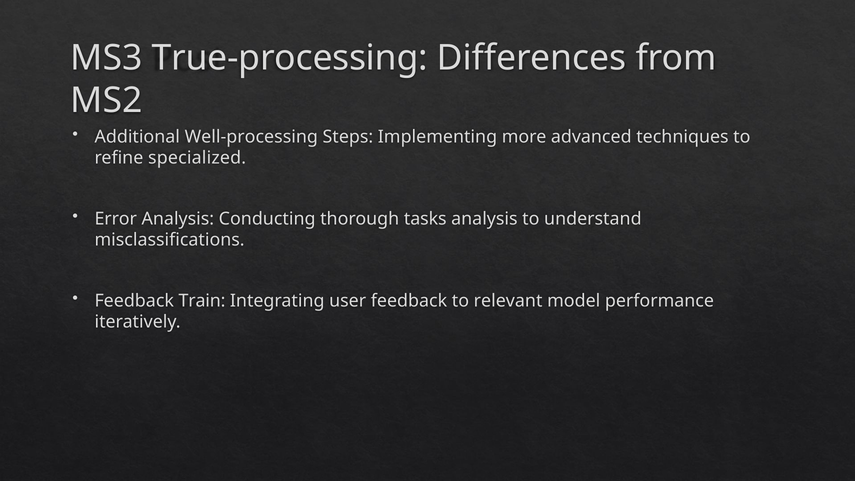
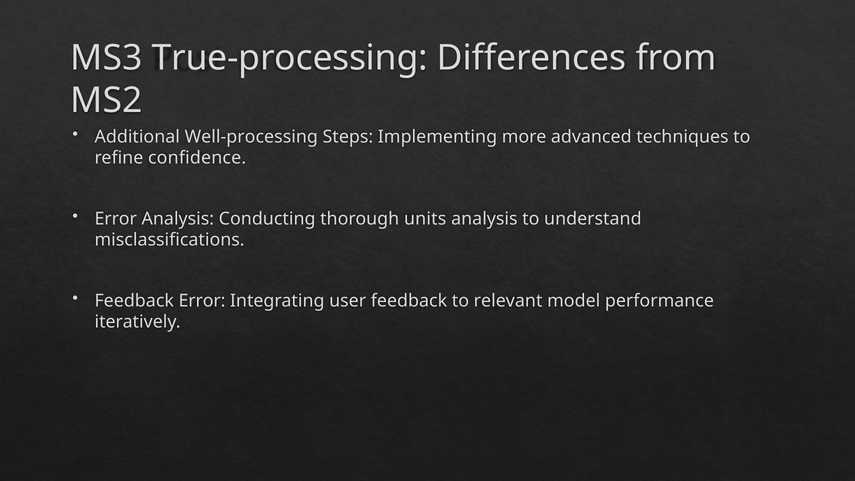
specialized: specialized -> confidence (197, 158)
tasks: tasks -> units (425, 219)
Feedback Train: Train -> Error (202, 301)
